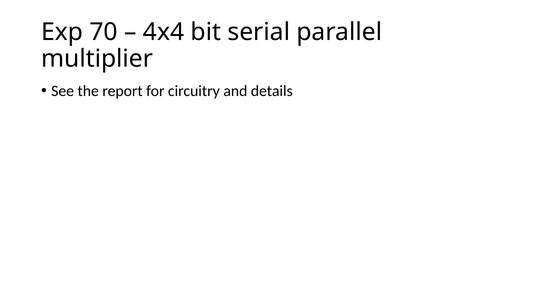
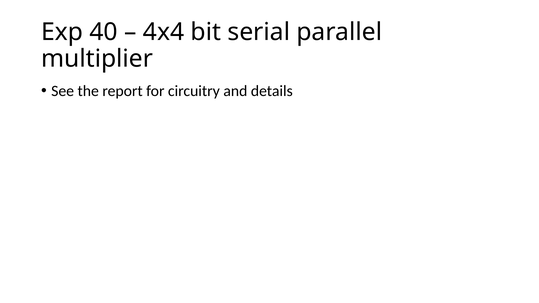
70: 70 -> 40 (104, 32)
